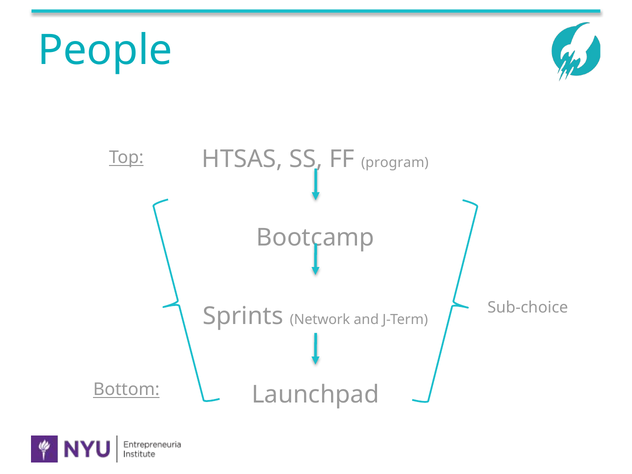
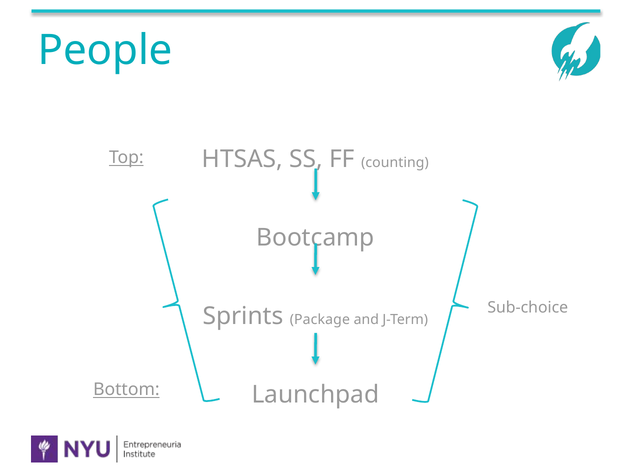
program: program -> counting (395, 162)
Network: Network -> Package (320, 319)
